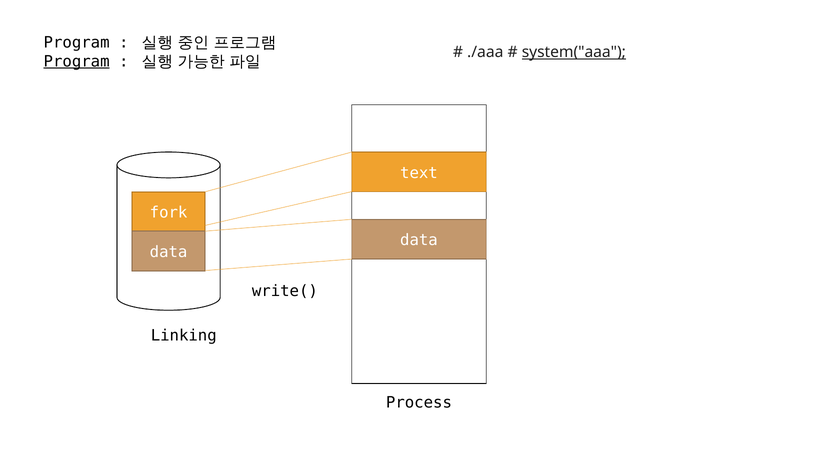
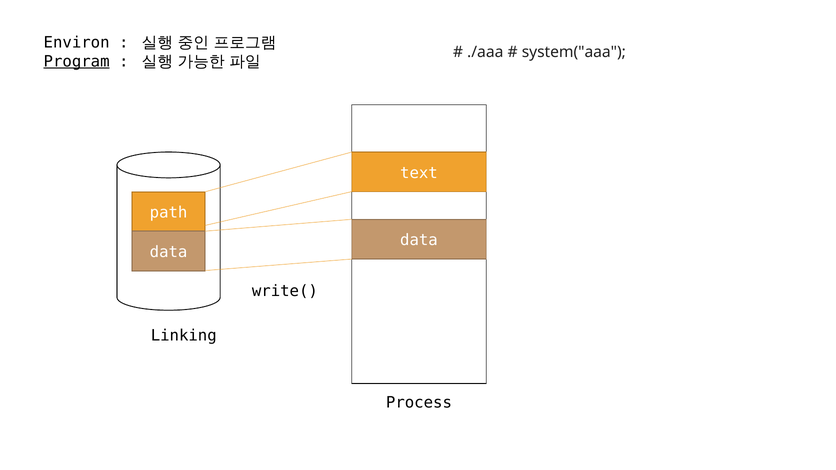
Program: Program -> Environ (77, 43)
system("aaa underline: present -> none (574, 52)
fork: fork -> path (169, 213)
